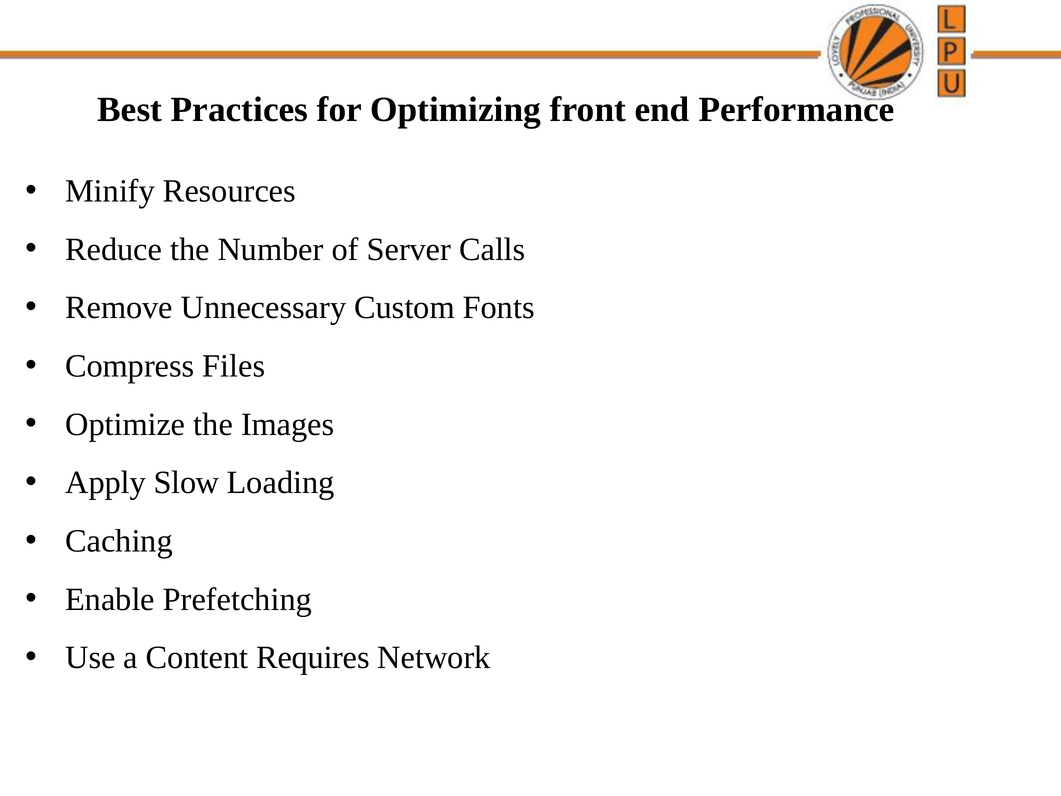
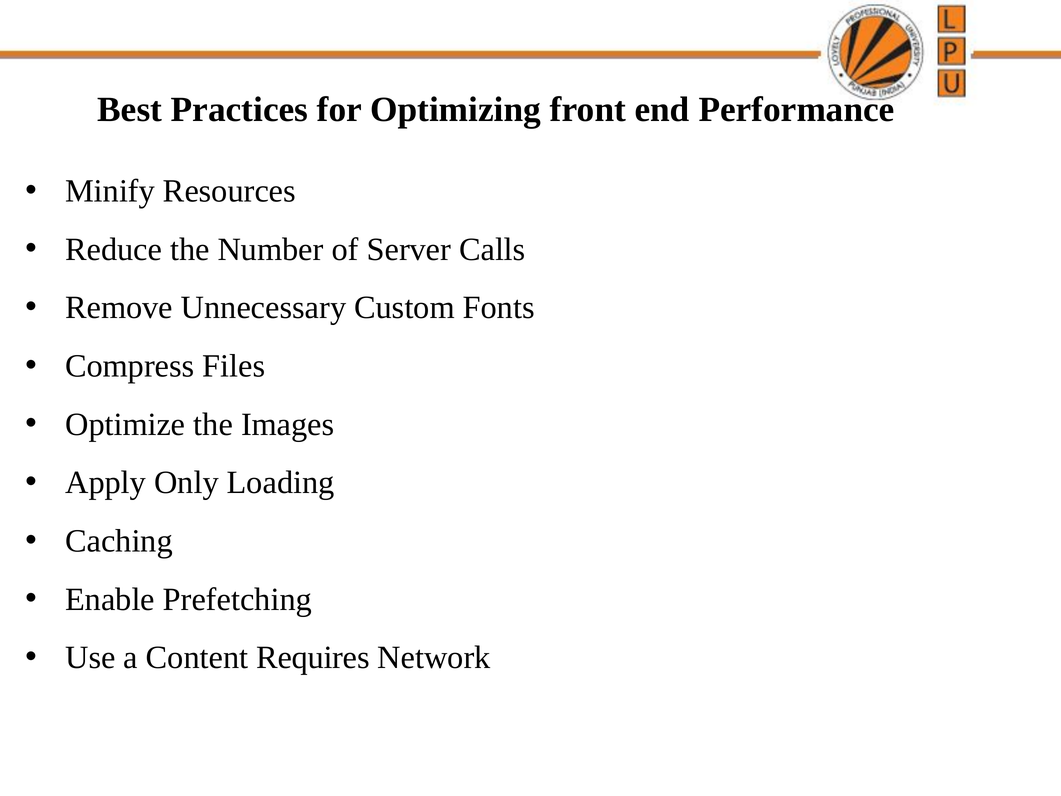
Slow: Slow -> Only (186, 483)
